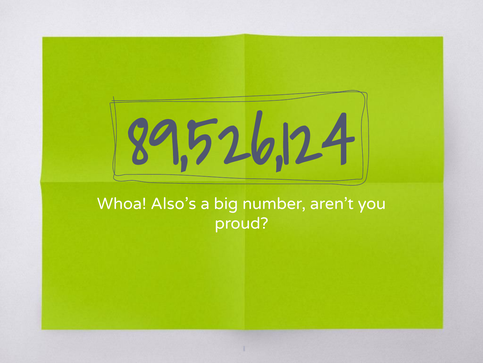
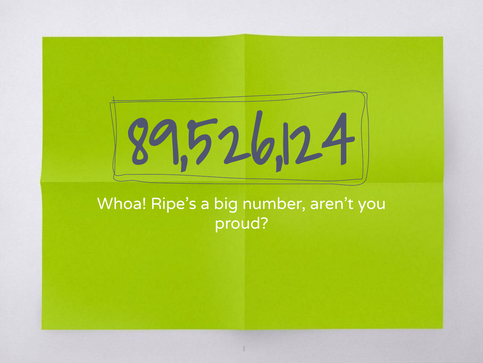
Also’s: Also’s -> Ripe’s (174, 204)
